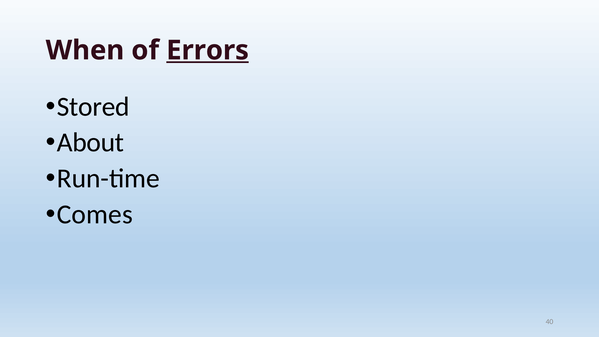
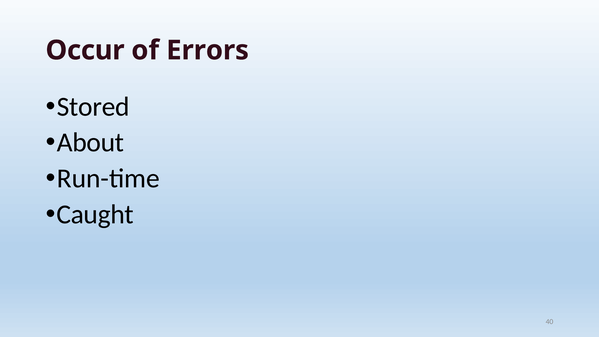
When: When -> Occur (85, 50)
Errors underline: present -> none (208, 50)
Comes: Comes -> Caught (95, 214)
